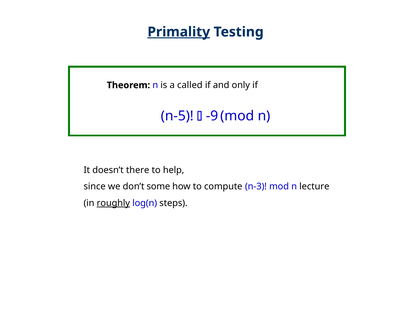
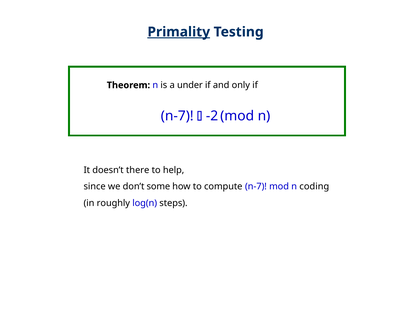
called: called -> under (190, 85)
n-5: n-5 -> n-7 (177, 116)
-9: -9 -> -2 (212, 116)
compute n-3: n-3 -> n-7 (256, 187)
lecture: lecture -> coding (314, 187)
roughly underline: present -> none (113, 203)
